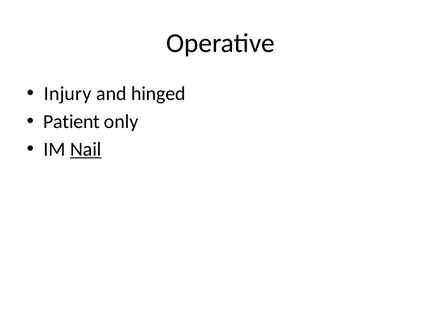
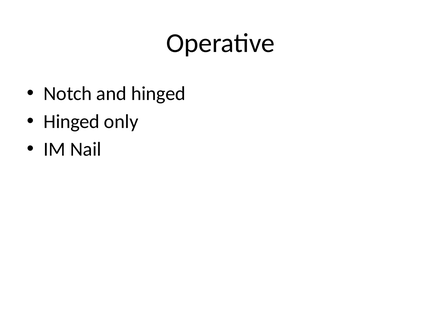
Injury: Injury -> Notch (68, 94)
Patient: Patient -> Hinged (72, 122)
Nail underline: present -> none (86, 149)
